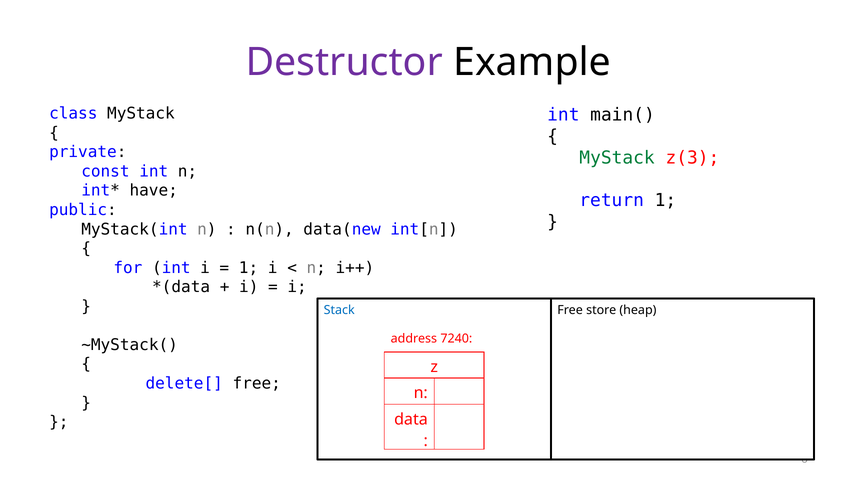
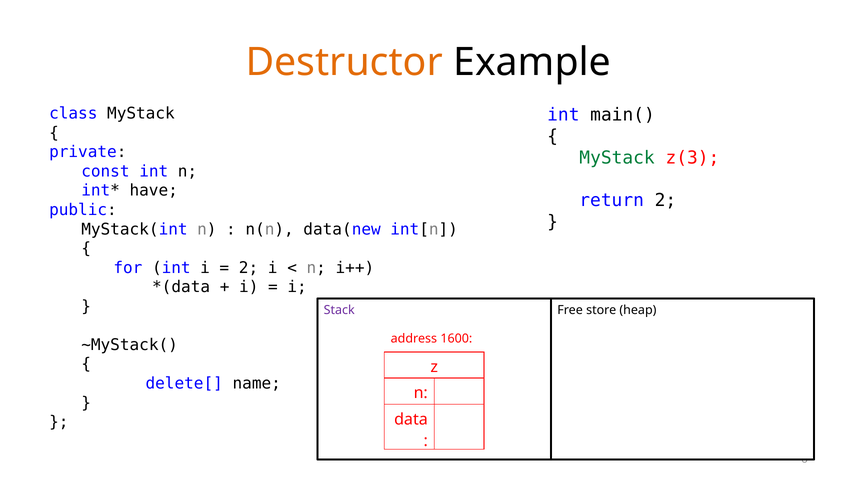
Destructor colour: purple -> orange (344, 62)
return 1: 1 -> 2 (665, 200)
1: 1 -> 2 (249, 268)
Stack colour: blue -> purple (339, 310)
7240: 7240 -> 1600 (456, 339)
delete[ free: free -> name (257, 384)
